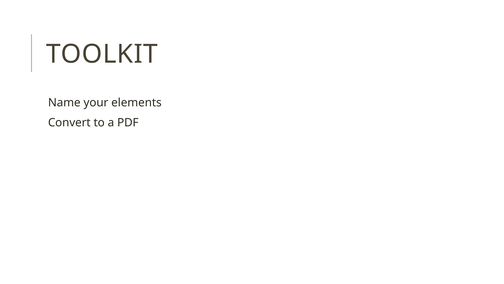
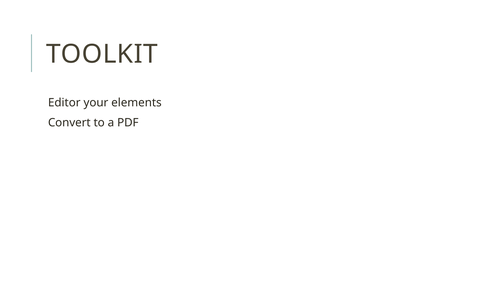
Name: Name -> Editor (64, 103)
